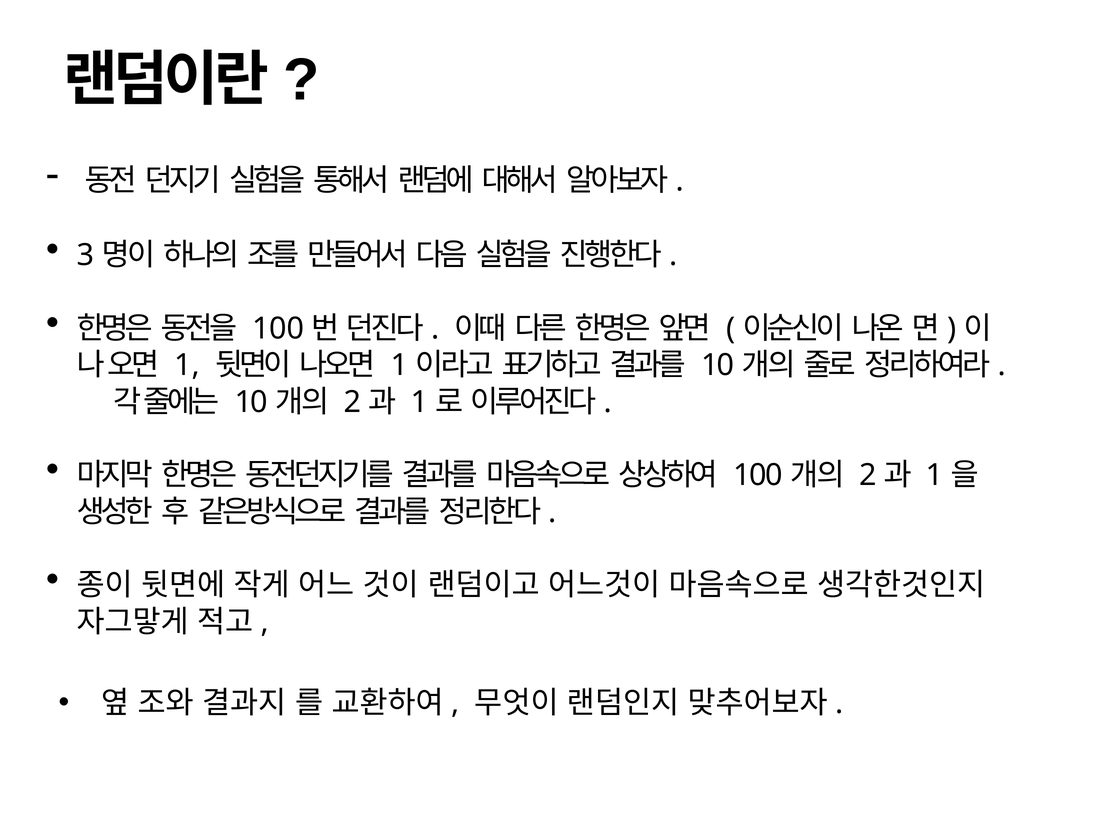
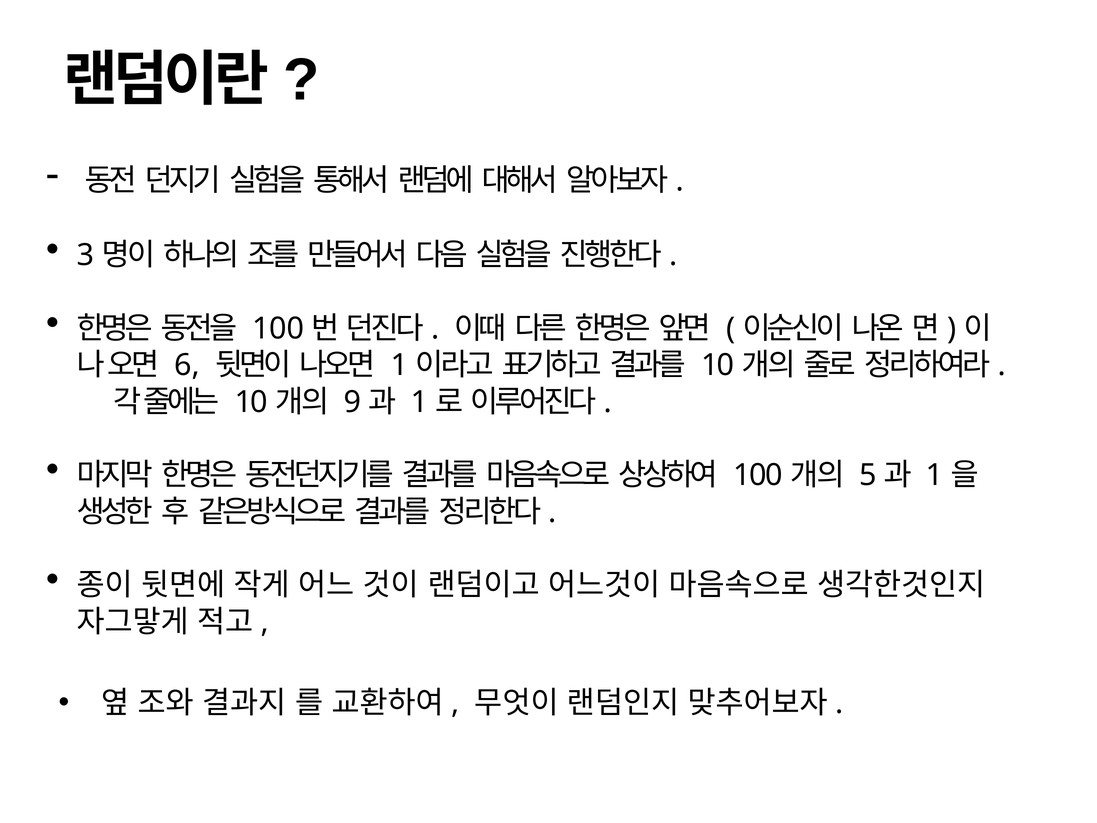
1: 1 -> 6 (187, 365)
2: 2 -> 9 (352, 402)
2: 2 -> 5 (868, 475)
